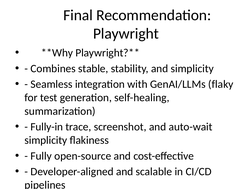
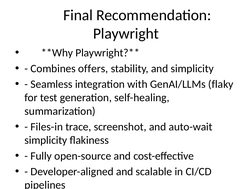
Combines stable: stable -> offers (93, 69)
Fully-in: Fully-in -> Files-in (47, 127)
